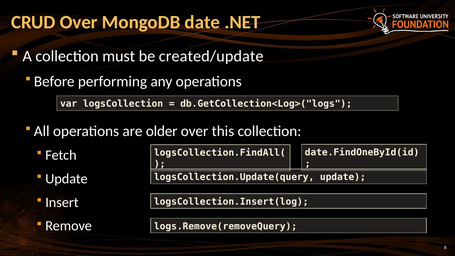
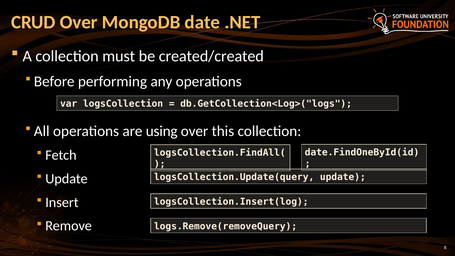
created/update: created/update -> created/created (211, 56)
older: older -> using (162, 131)
